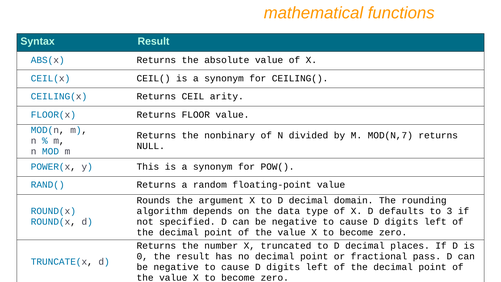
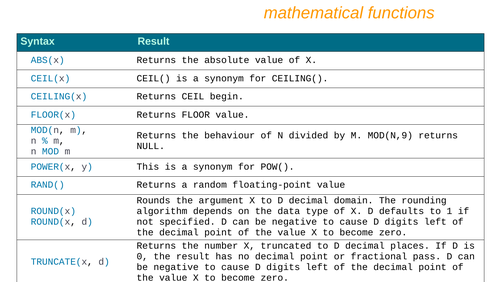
arity: arity -> begin (227, 96)
nonbinary: nonbinary -> behaviour (230, 135)
MOD(N,7: MOD(N,7 -> MOD(N,9 (390, 135)
3: 3 -> 1 (449, 211)
